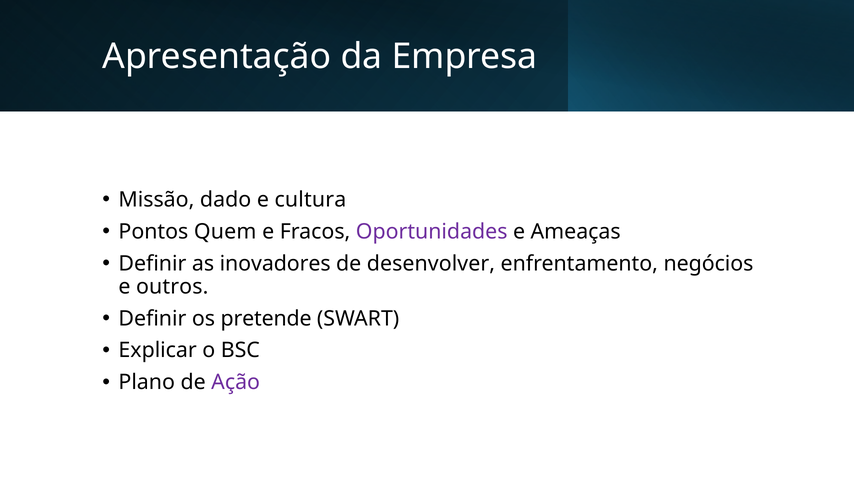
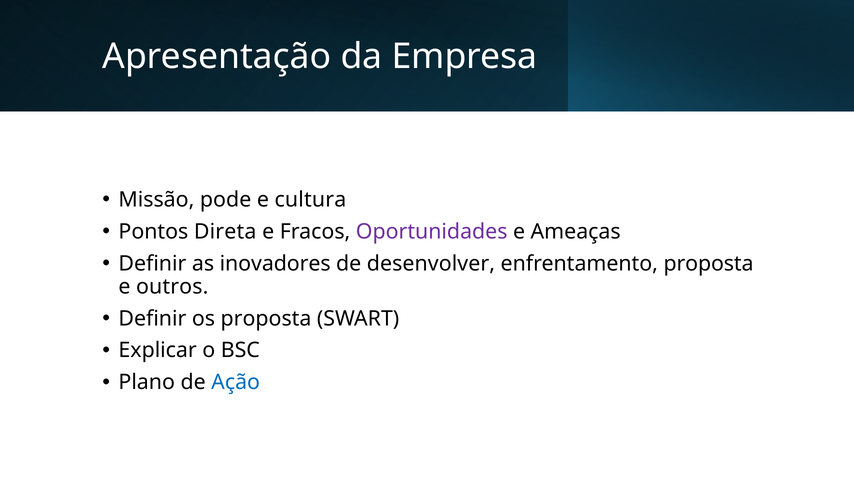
dado: dado -> pode (226, 200)
Quem: Quem -> Direta (225, 232)
enfrentamento negócios: negócios -> proposta (709, 264)
os pretende: pretende -> proposta (266, 319)
Ação colour: purple -> blue (236, 383)
